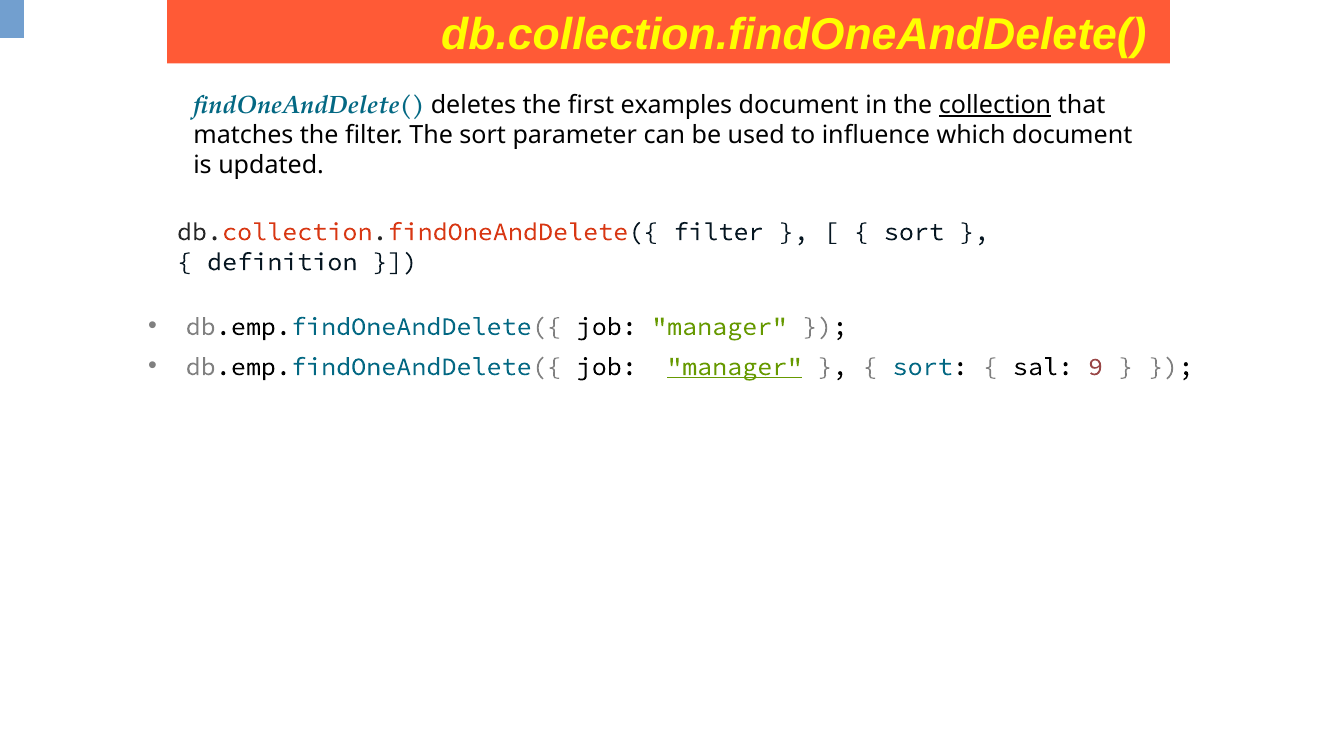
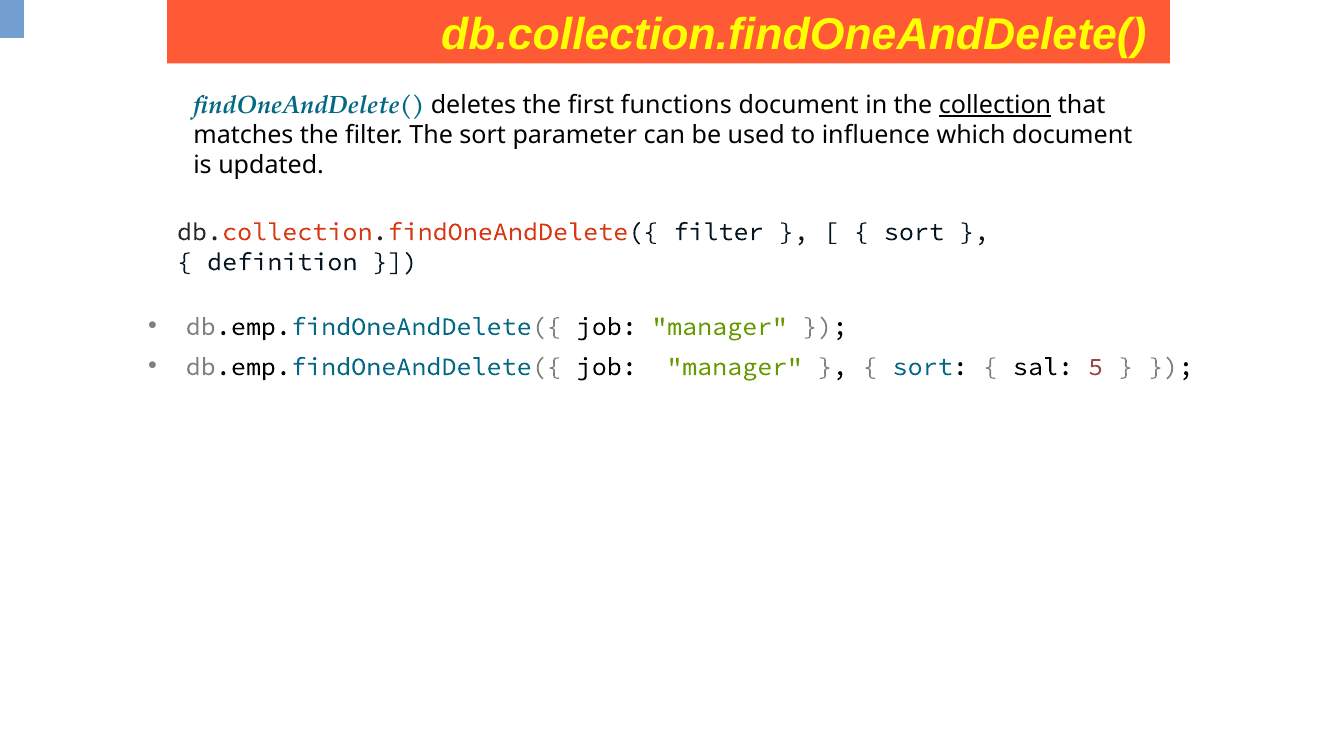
examples: examples -> functions (676, 105)
manager underline: present -> none (735, 367)
9: 9 -> 5 (1096, 367)
